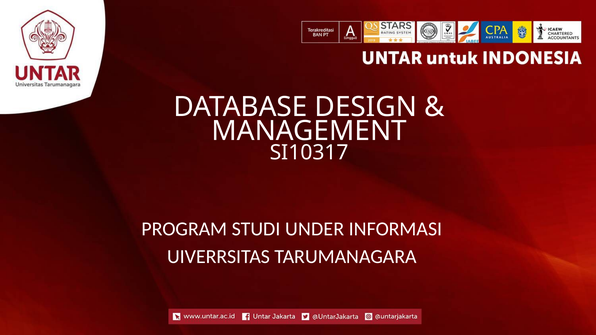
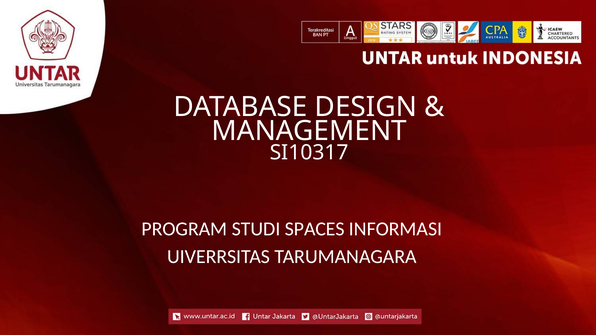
UNDER: UNDER -> SPACES (315, 229)
